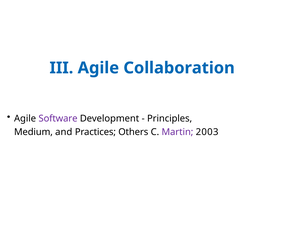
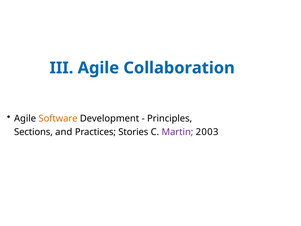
Software colour: purple -> orange (58, 118)
Medium: Medium -> Sections (33, 132)
Others: Others -> Stories (133, 132)
